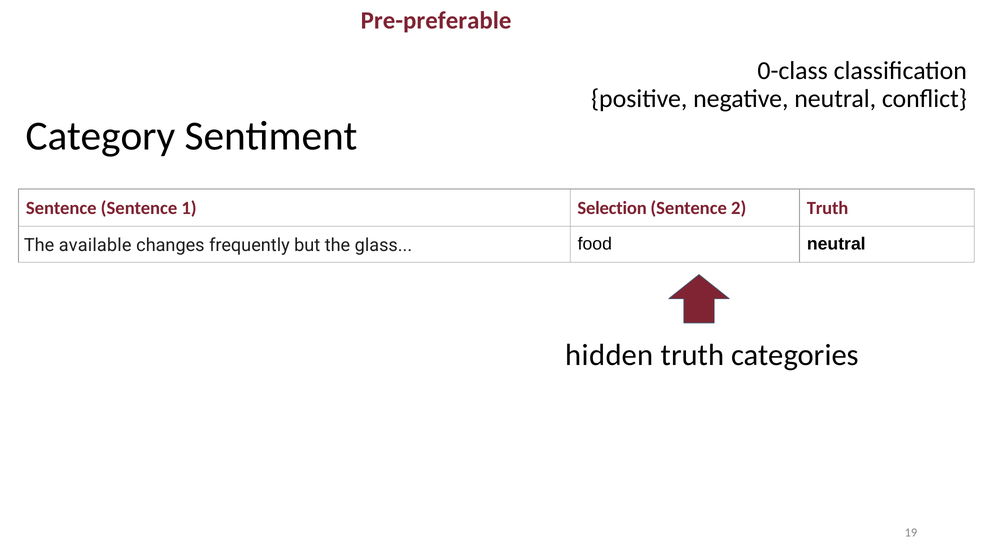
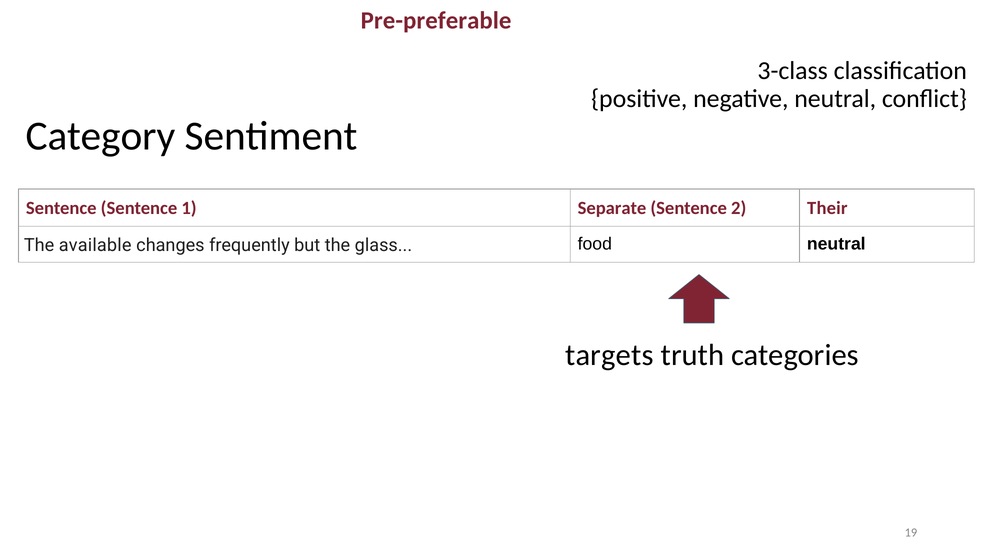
0-class: 0-class -> 3-class (793, 71)
Selection: Selection -> Separate (612, 208)
2 Truth: Truth -> Their (827, 208)
hidden: hidden -> targets (609, 356)
